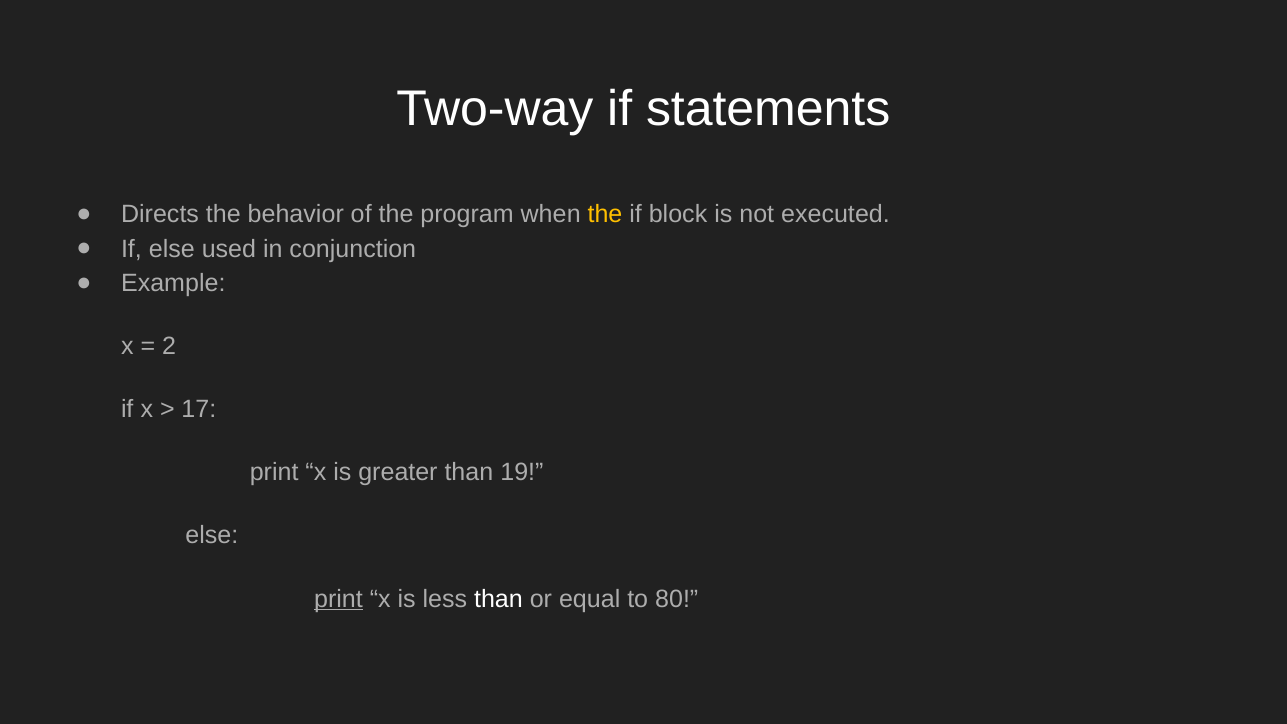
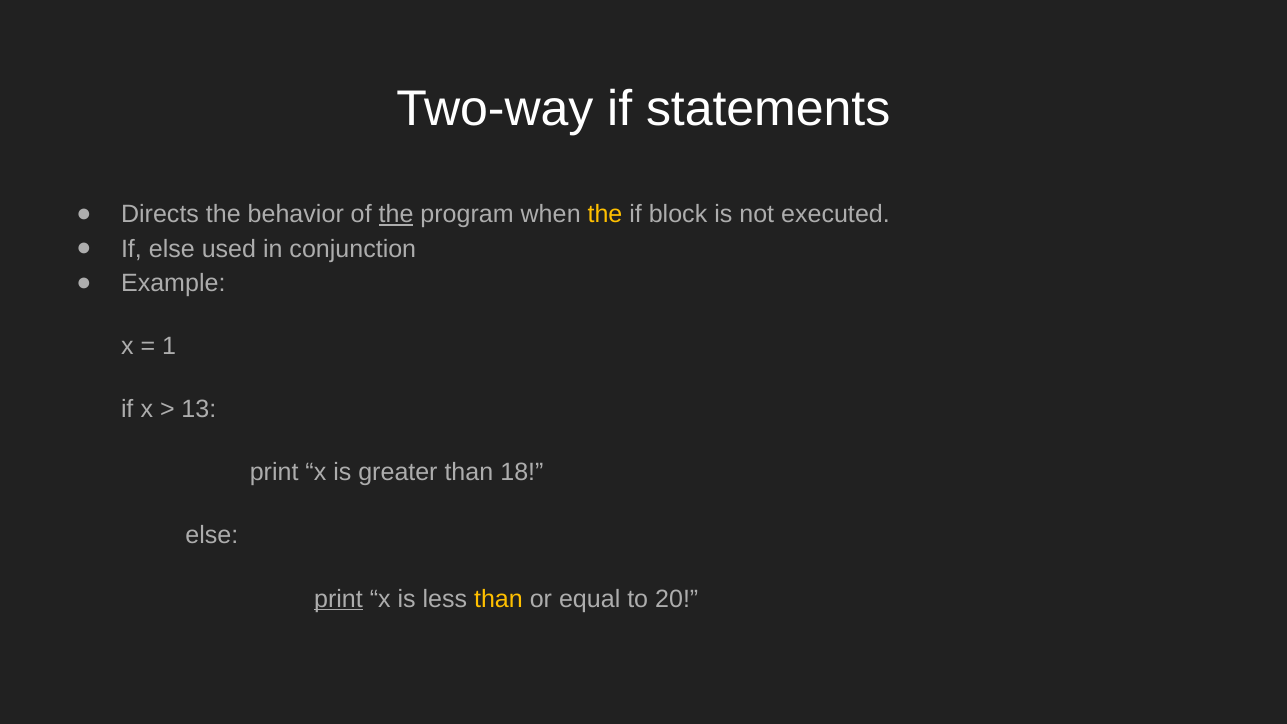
the underline: none -> present (396, 214)
2: 2 -> 1 (169, 346)
17: 17 -> 13 (199, 410)
19: 19 -> 18 (522, 473)
than colour: white -> yellow (498, 599)
80: 80 -> 20 (677, 599)
